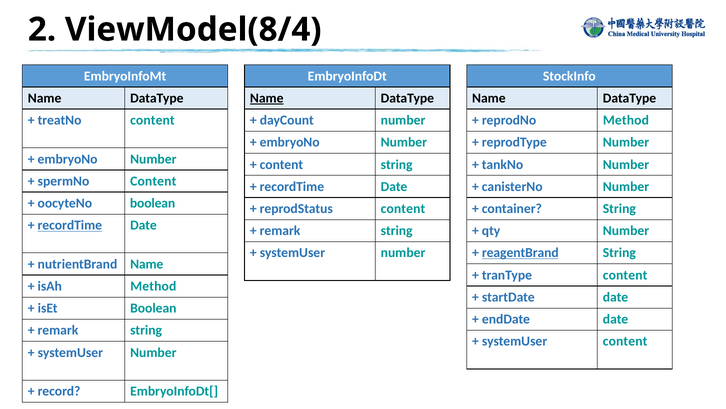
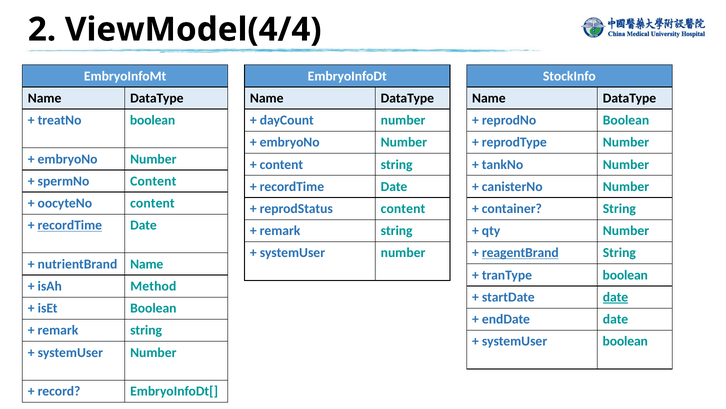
ViewModel(8/4: ViewModel(8/4 -> ViewModel(4/4 (193, 30)
Name underline: present -> none (267, 98)
treatNo content: content -> boolean (153, 120)
reprodNo Method: Method -> Boolean (626, 120)
oocyteNo boolean: boolean -> content (152, 203)
tranType content: content -> boolean (625, 275)
date underline: none -> present (616, 297)
systemUser content: content -> boolean (625, 341)
